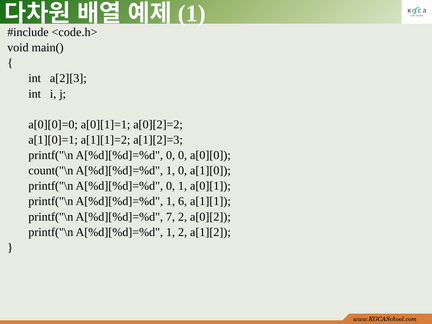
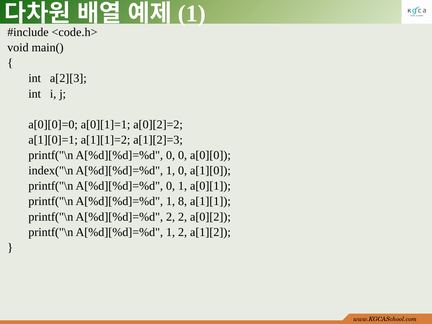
count("\n: count("\n -> index("\n (51, 171)
6: 6 -> 8 (183, 201)
A[%d][%d]=%d 7: 7 -> 2 (171, 217)
